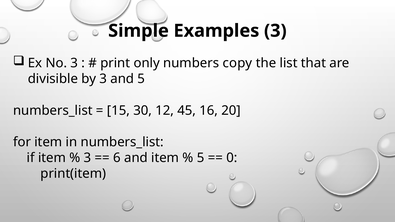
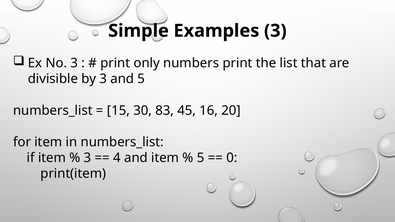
numbers copy: copy -> print (238, 63)
12: 12 -> 83 (165, 111)
6: 6 -> 4 (117, 158)
